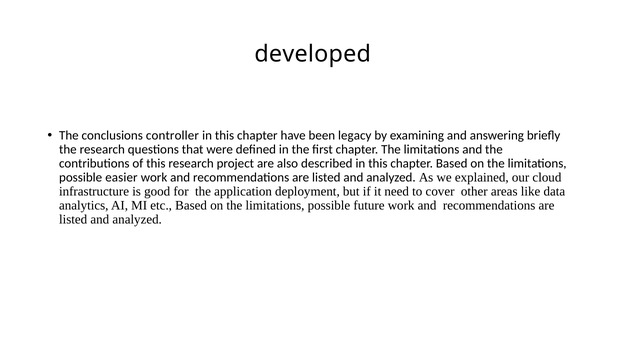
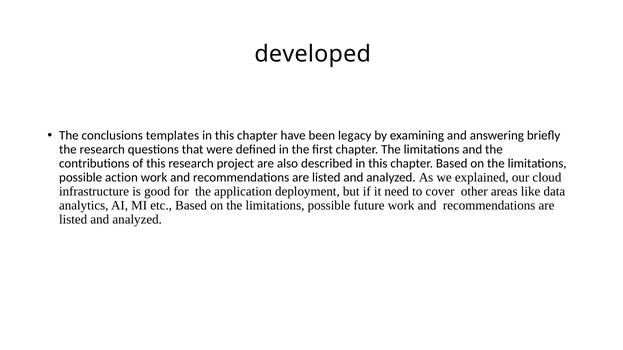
controller: controller -> templates (172, 136)
easier: easier -> action (122, 178)
